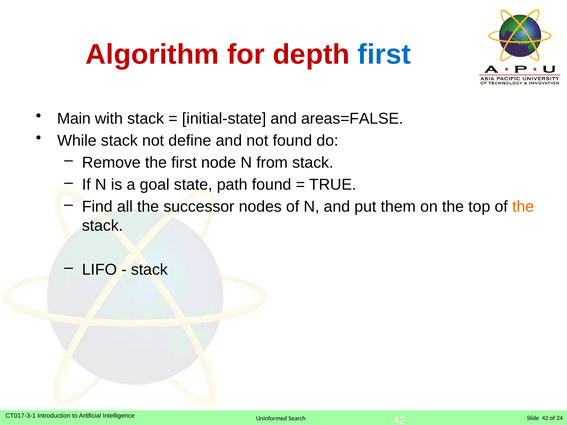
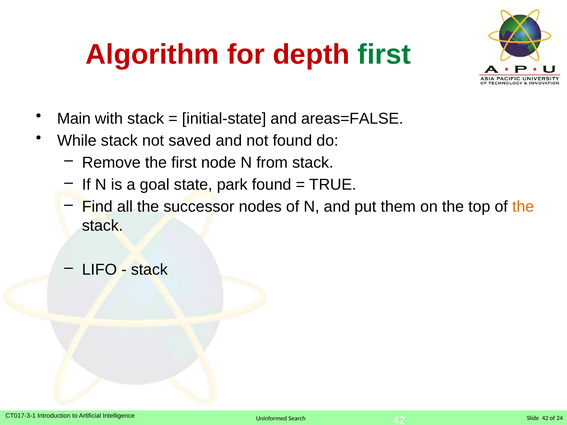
first colour: blue -> green (384, 54)
define: define -> saved (190, 141)
path: path -> park (232, 185)
